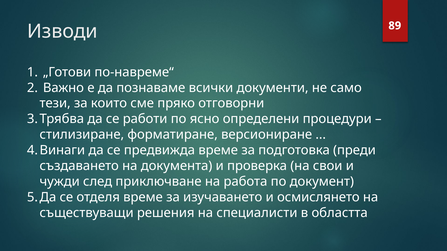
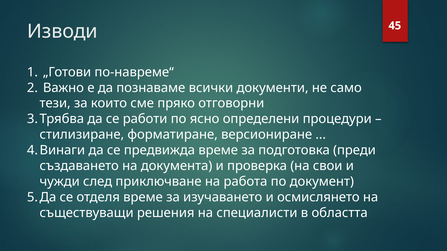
89: 89 -> 45 (395, 26)
